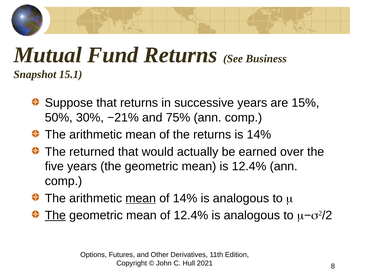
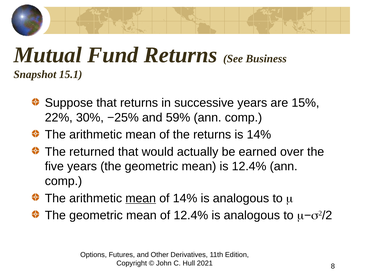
50%: 50% -> 22% (59, 117)
−21%: −21% -> −25% (123, 117)
75%: 75% -> 59% (178, 117)
The underline: present -> none (55, 215)
